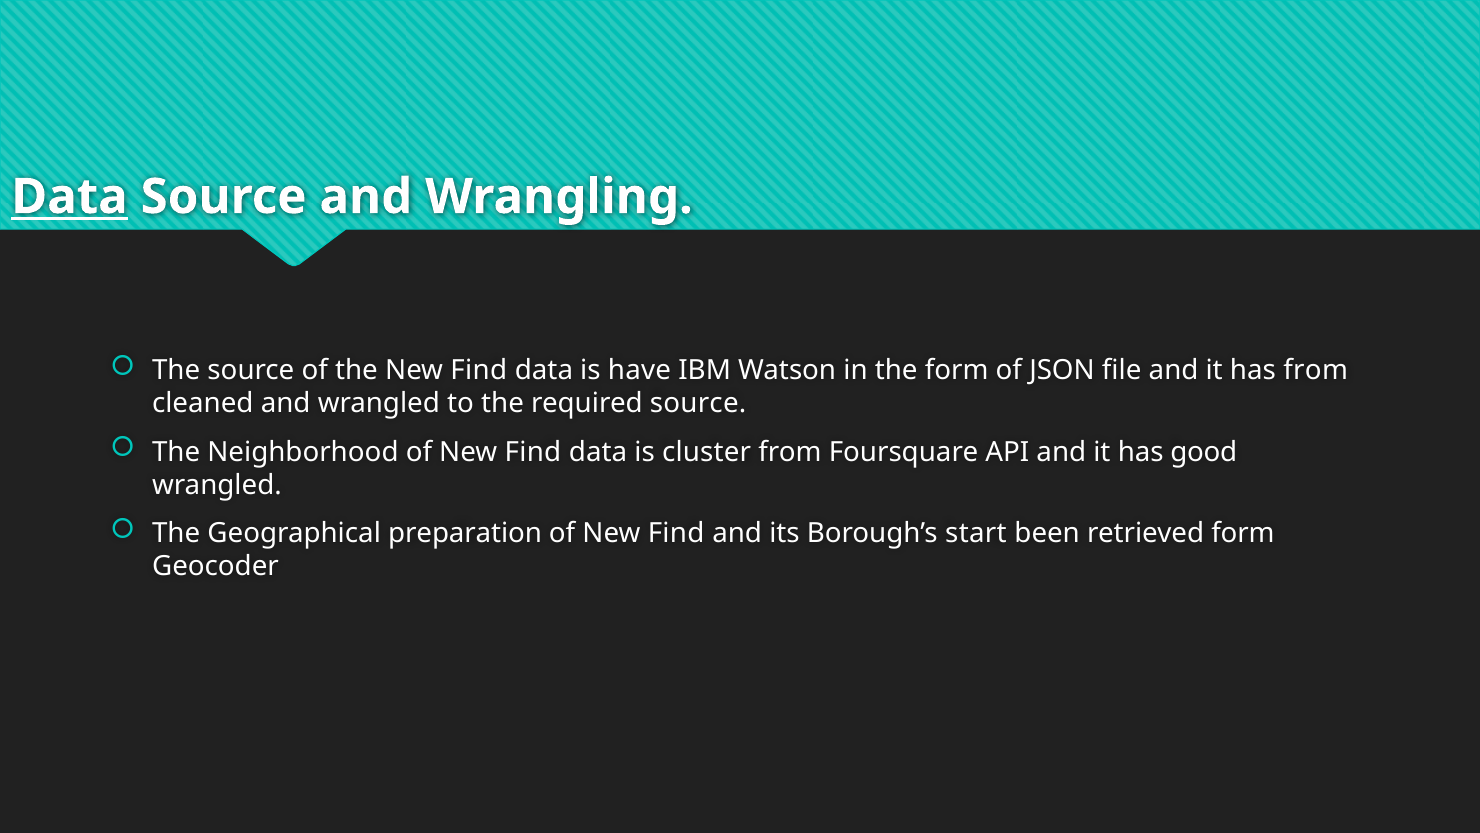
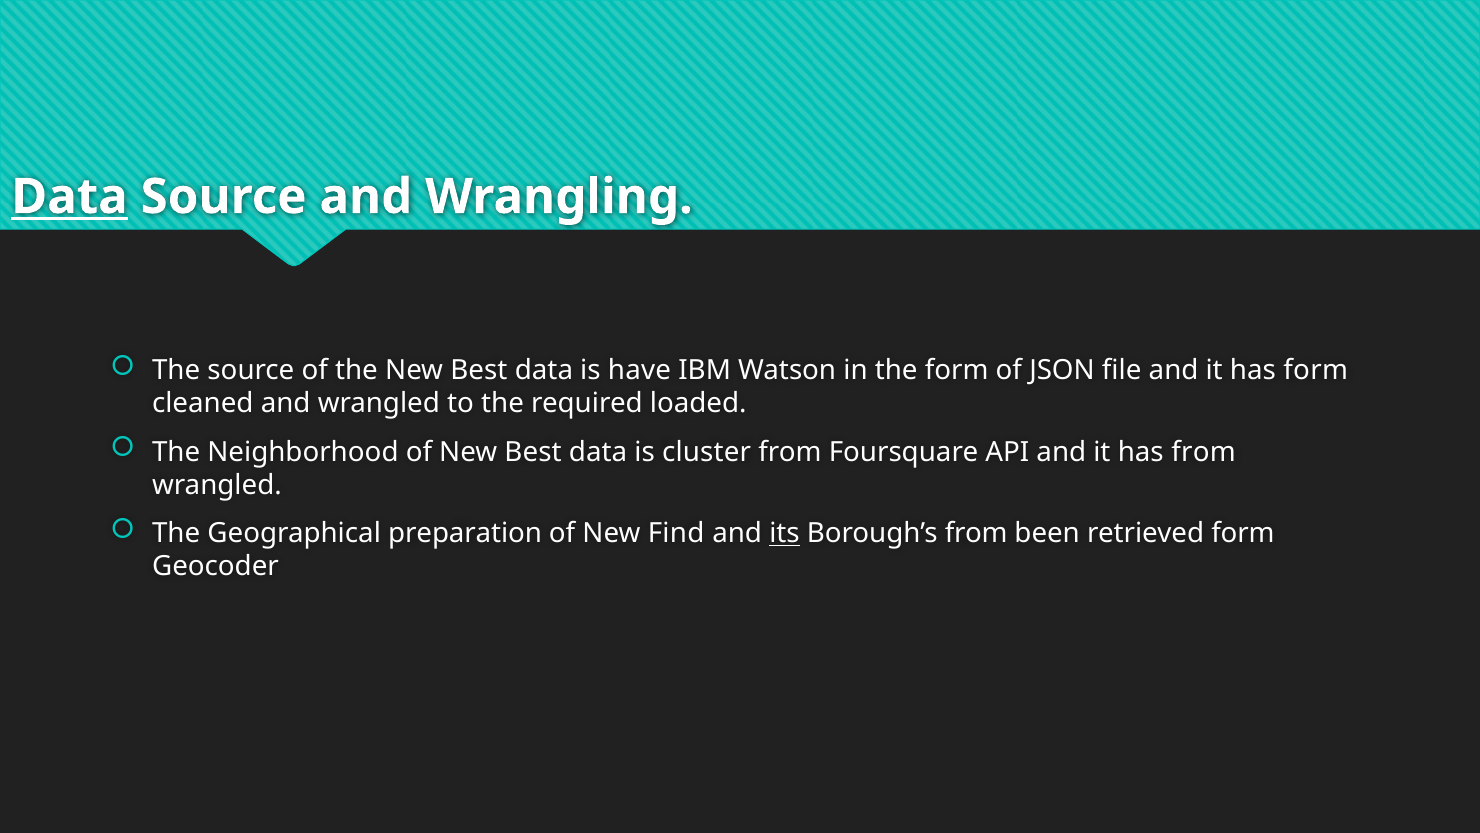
the New Find: Find -> Best (479, 370)
has from: from -> form (1316, 370)
required source: source -> loaded (698, 404)
Neighborhood of New Find: Find -> Best (533, 452)
has good: good -> from (1204, 452)
its underline: none -> present (784, 533)
Borough’s start: start -> from (976, 533)
